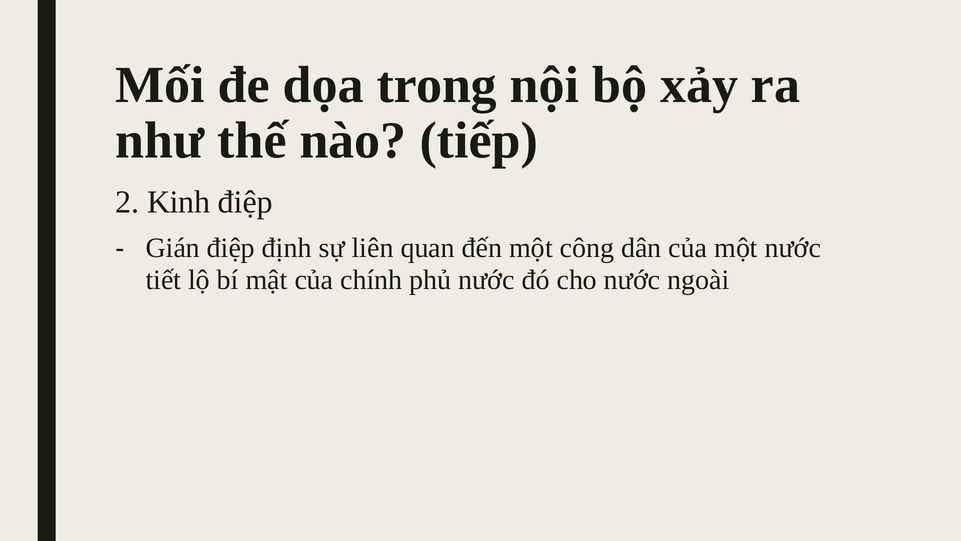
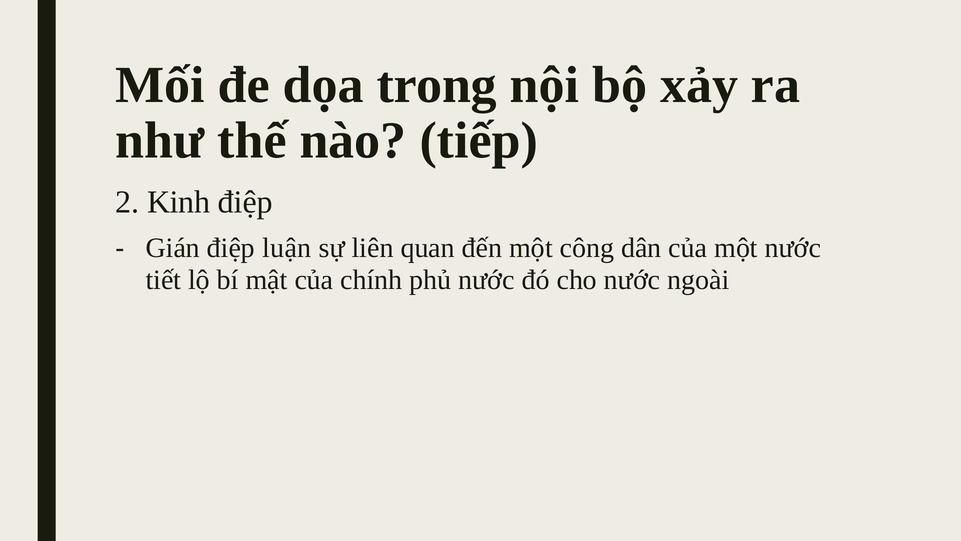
định: định -> luận (287, 248)
